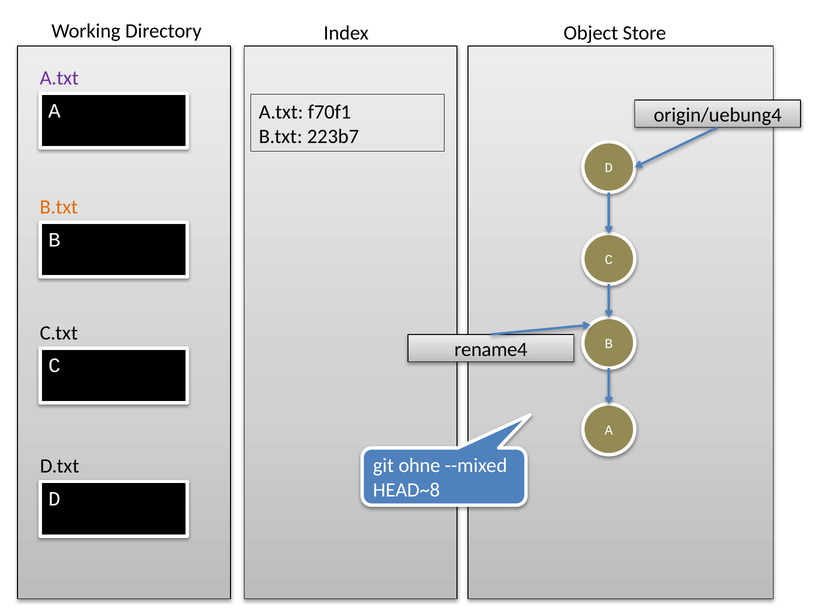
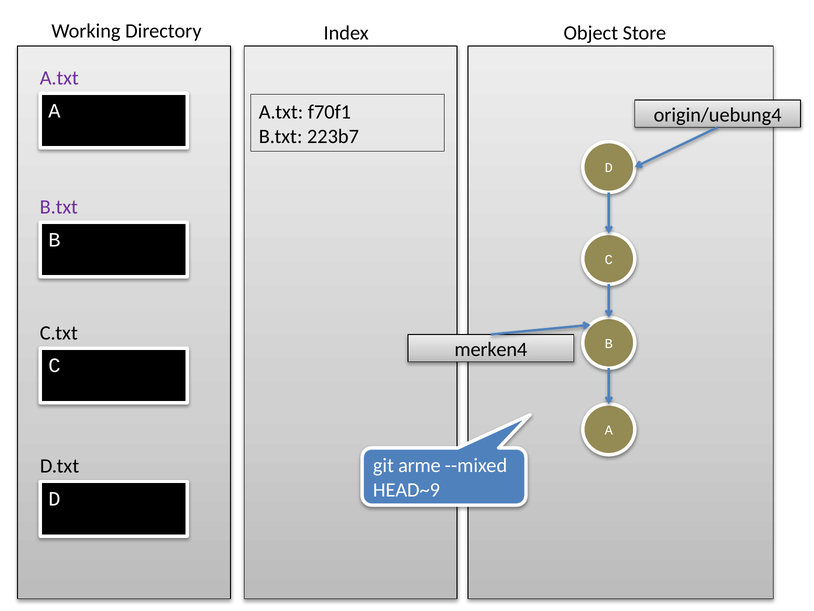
B.txt colour: orange -> purple (59, 207)
rename4: rename4 -> merken4 (491, 349)
ohne: ohne -> arme (419, 465)
HEAD~8: HEAD~8 -> HEAD~9 (406, 490)
